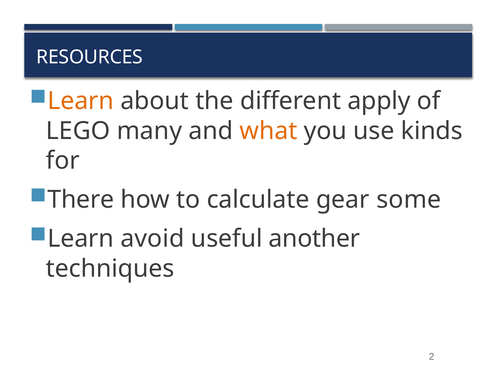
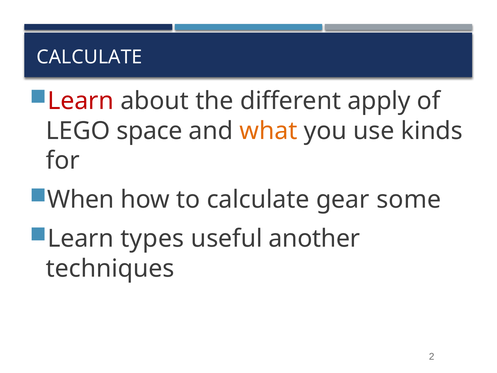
RESOURCES: RESOURCES -> CALCULATE (89, 57)
Learn colour: orange -> red (81, 101)
many: many -> space (150, 131)
There: There -> When (81, 200)
avoid: avoid -> types (152, 238)
